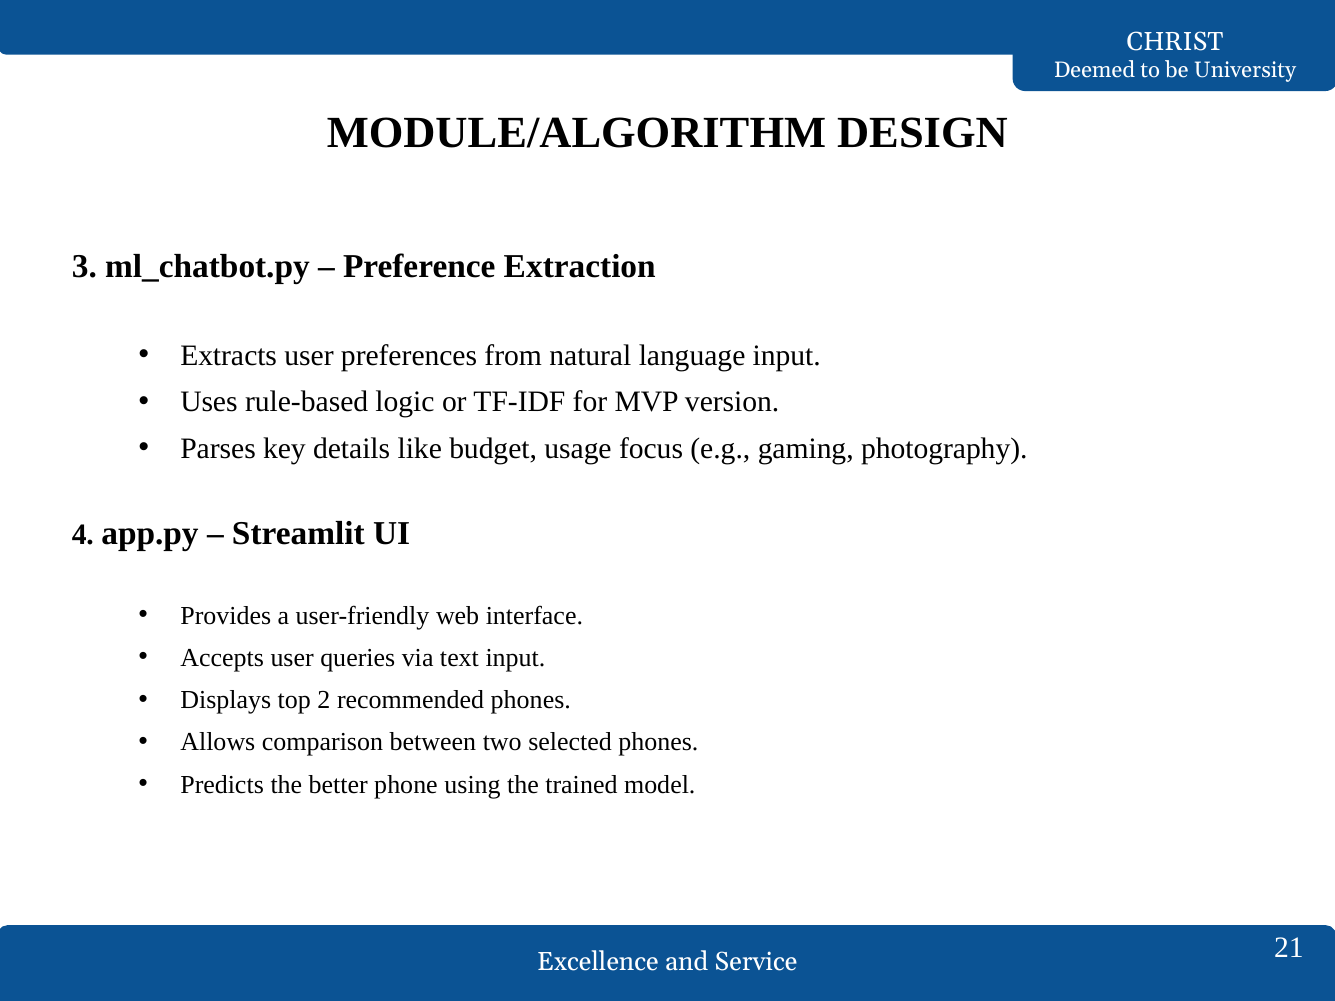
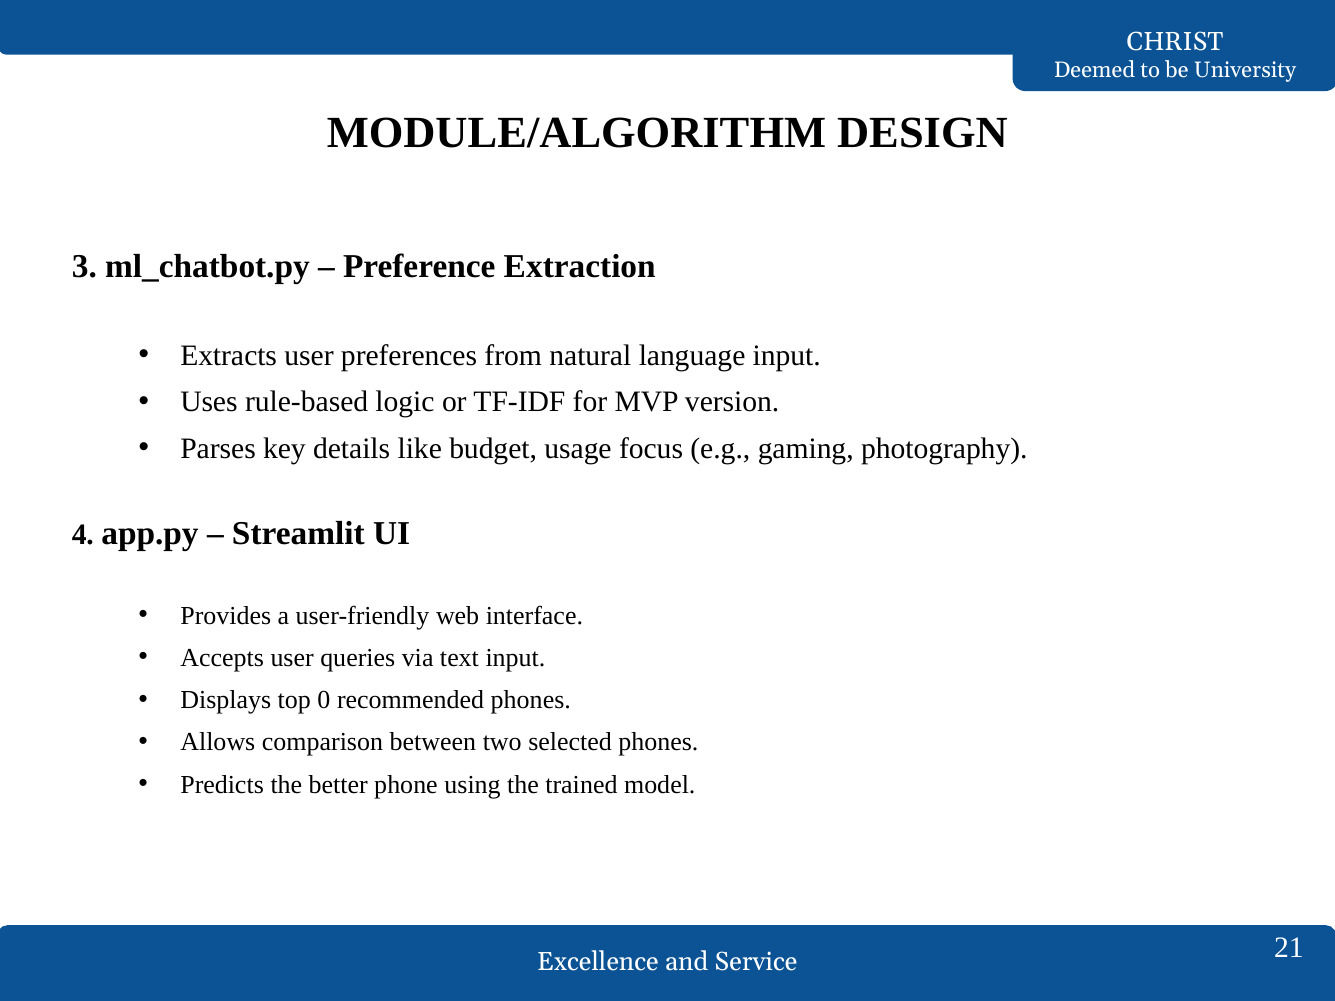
2: 2 -> 0 (324, 700)
